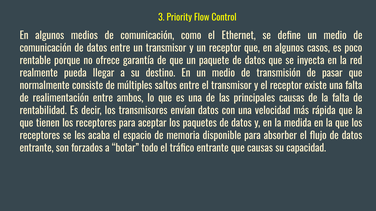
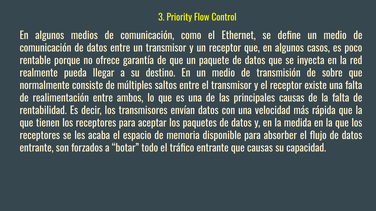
pasar: pasar -> sobre (332, 73)
